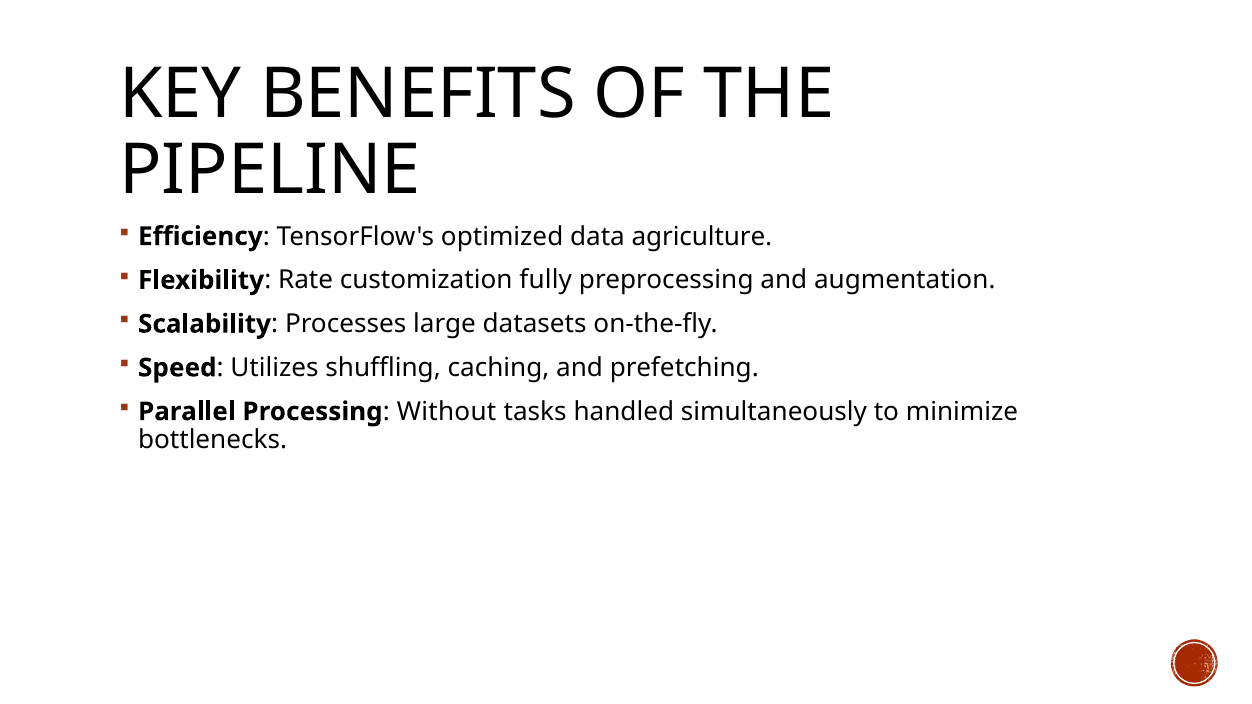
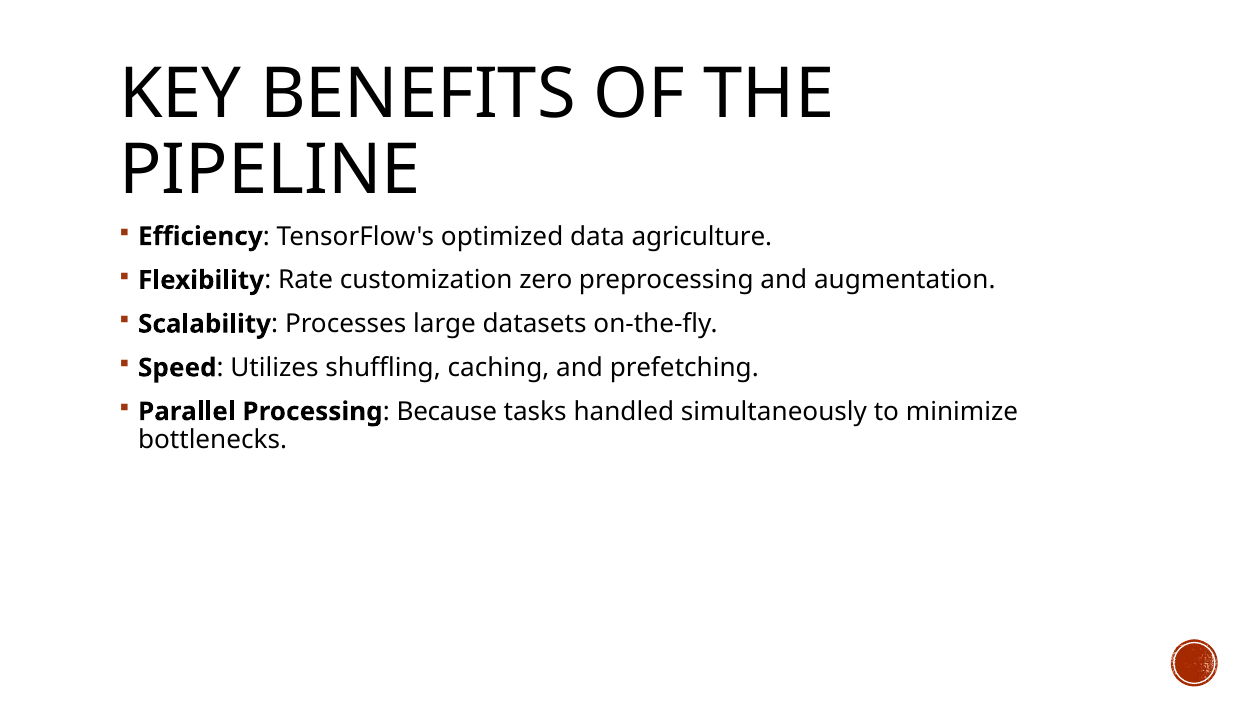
fully: fully -> zero (546, 280)
Without: Without -> Because (447, 412)
